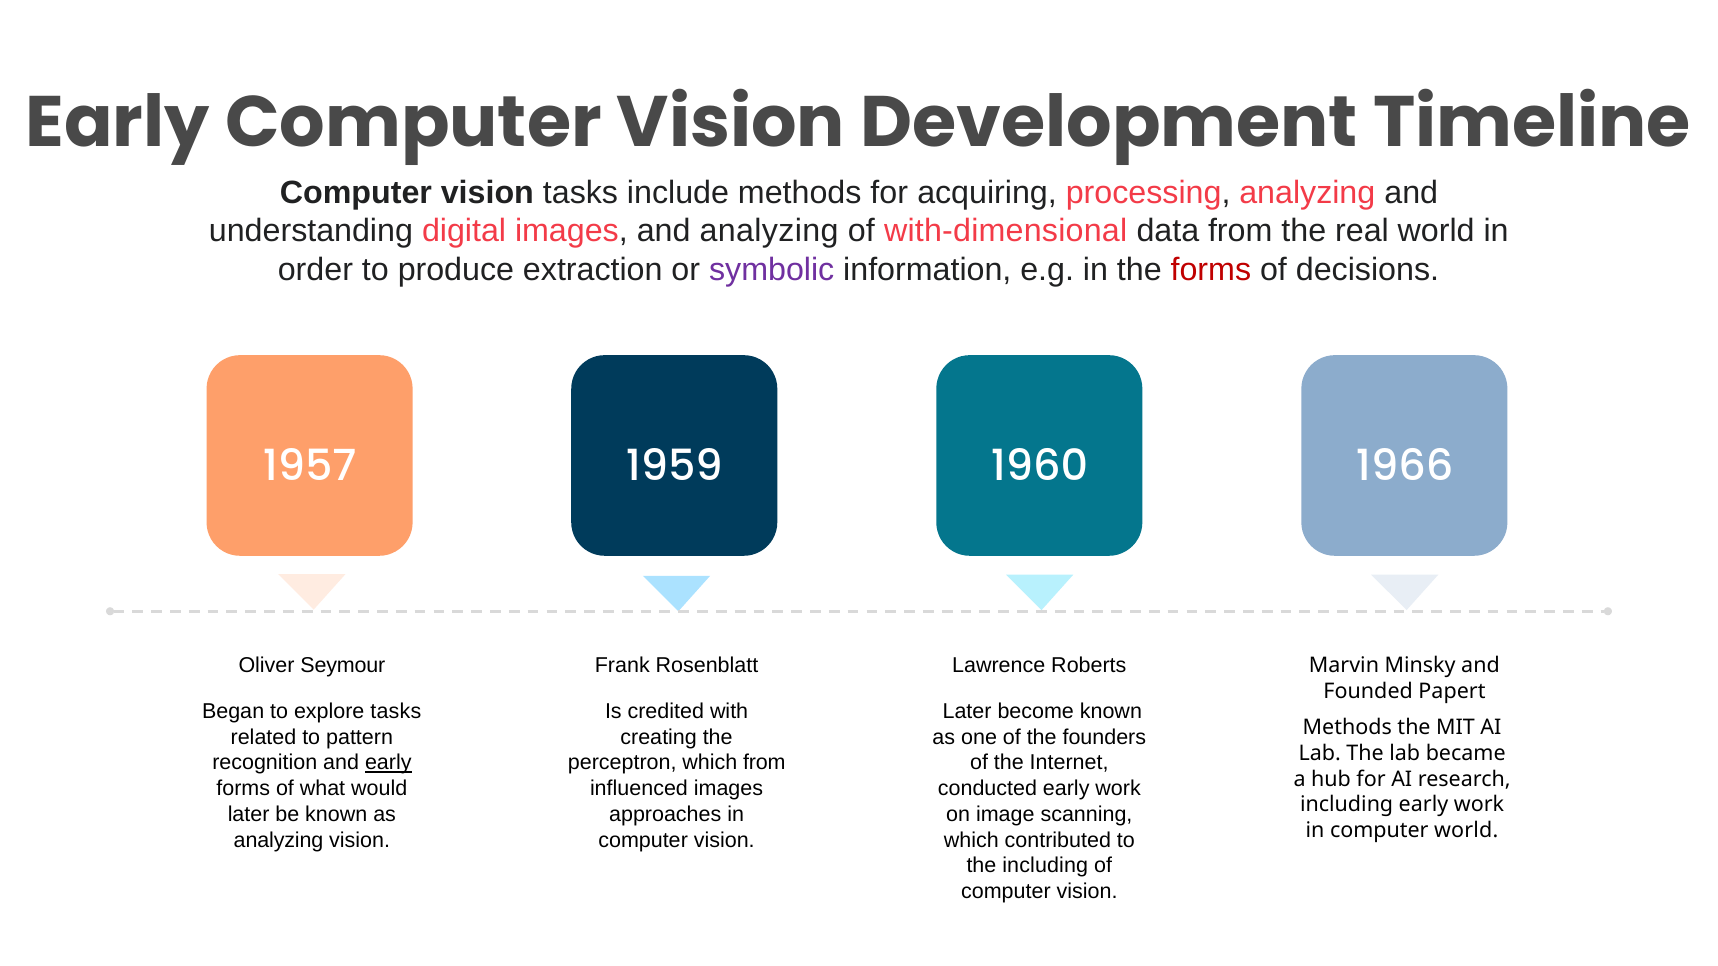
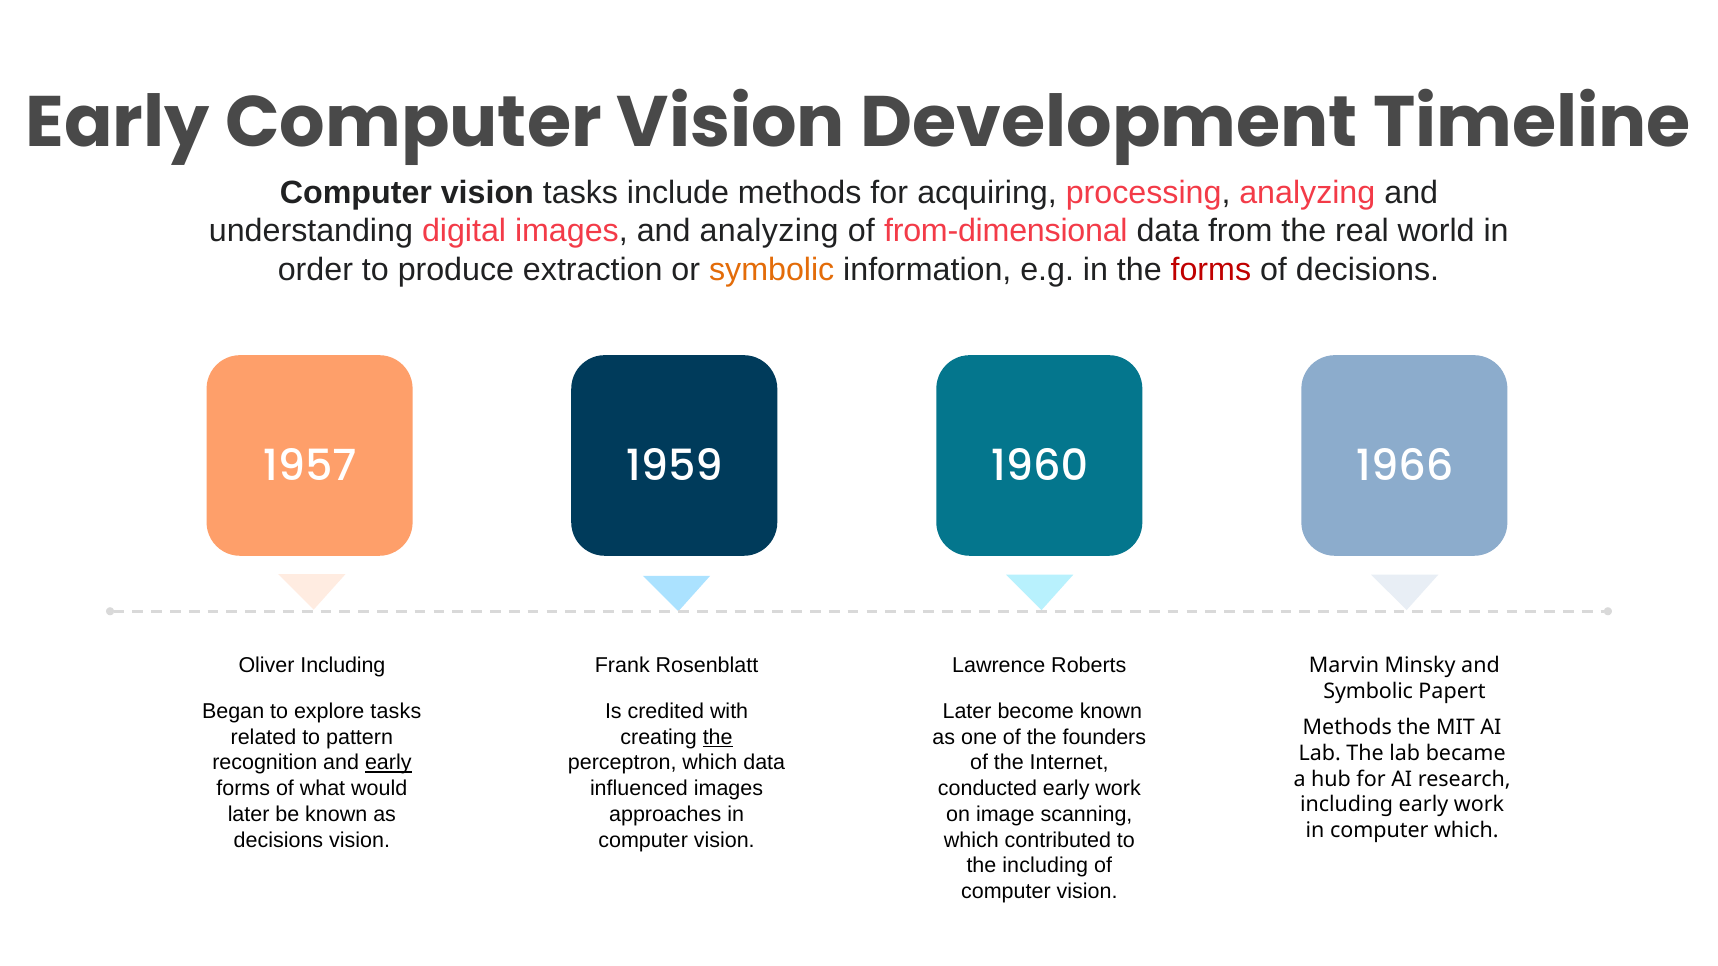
with-dimensional: with-dimensional -> from-dimensional (1006, 231)
symbolic colour: purple -> orange (772, 270)
Oliver Seymour: Seymour -> Including (343, 666)
Founded: Founded -> Symbolic (1368, 692)
the underline: none -> present (718, 737)
which from: from -> data (764, 763)
computer world: world -> which (1466, 831)
analyzing: analyzing -> decisions (278, 841)
